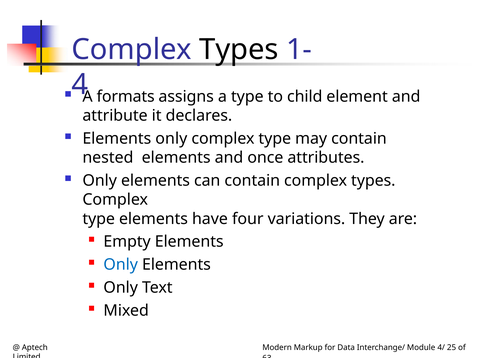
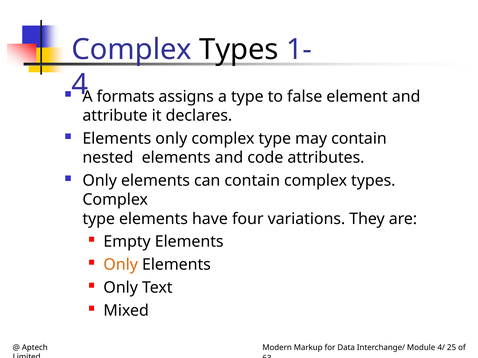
child: child -> false (305, 97)
once: once -> code (265, 158)
Only colour: blue -> orange (121, 265)
